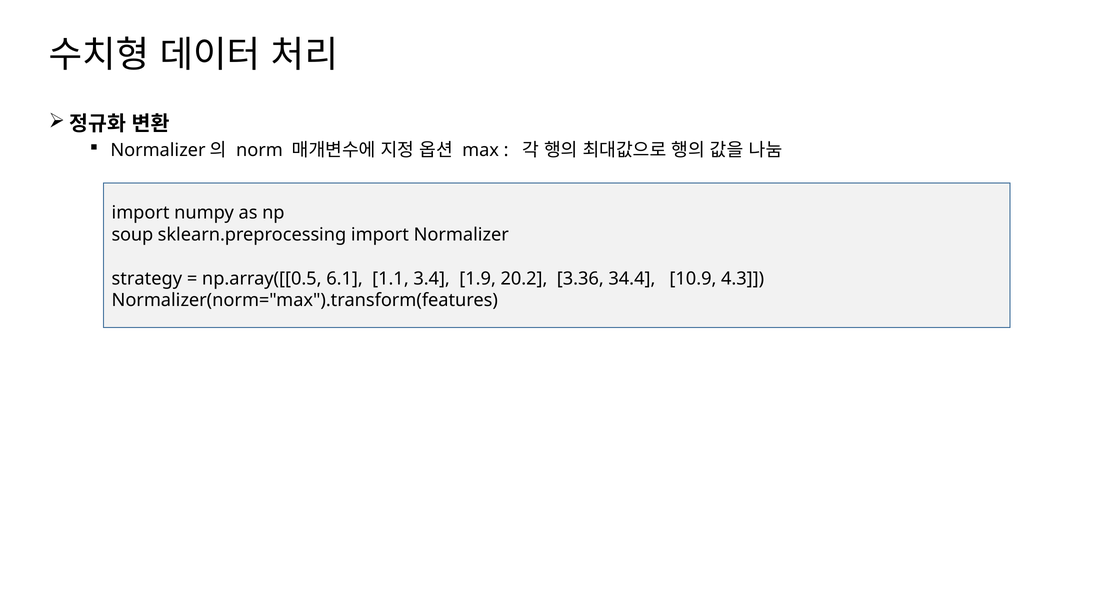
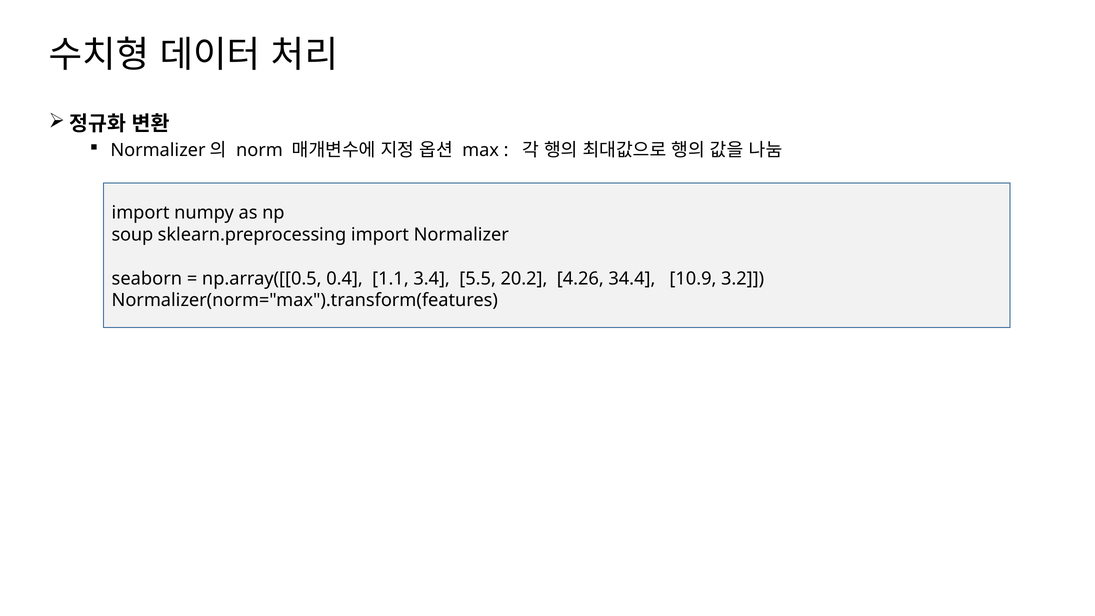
strategy: strategy -> seaborn (147, 278)
6.1: 6.1 -> 0.4 (345, 278)
1.9: 1.9 -> 5.5 (478, 278)
3.36: 3.36 -> 4.26 (580, 278)
4.3: 4.3 -> 3.2 (743, 278)
